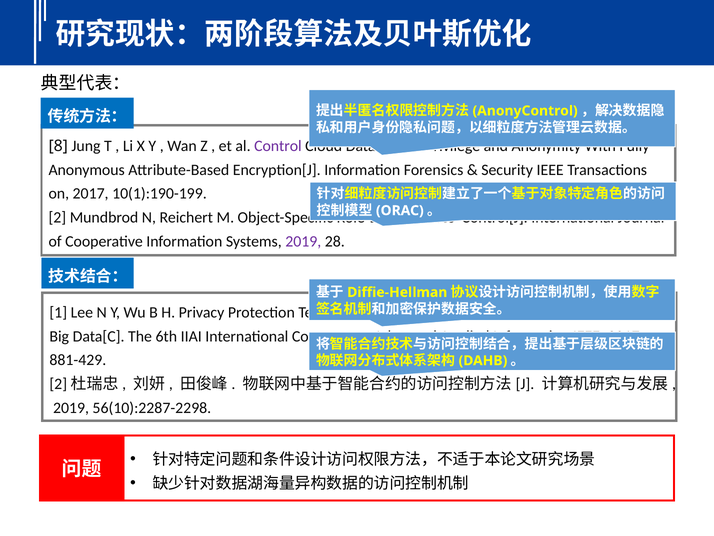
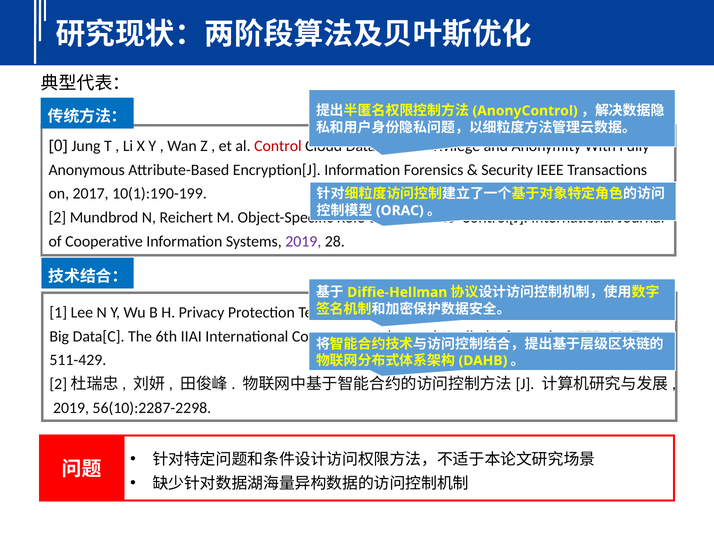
8: 8 -> 0 (58, 146)
Control colour: purple -> red (278, 146)
881-429: 881-429 -> 511-429 (78, 360)
